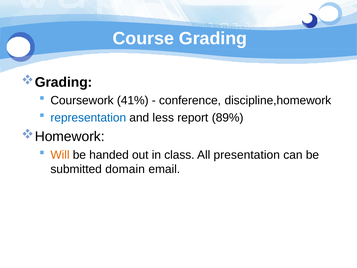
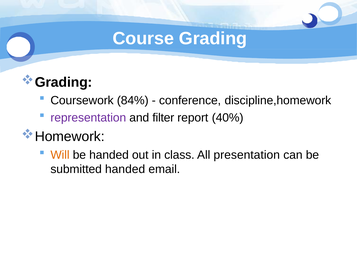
41%: 41% -> 84% (133, 100)
representation colour: blue -> purple (88, 118)
less: less -> filter (163, 118)
89%: 89% -> 40% (228, 118)
submitted domain: domain -> handed (125, 169)
